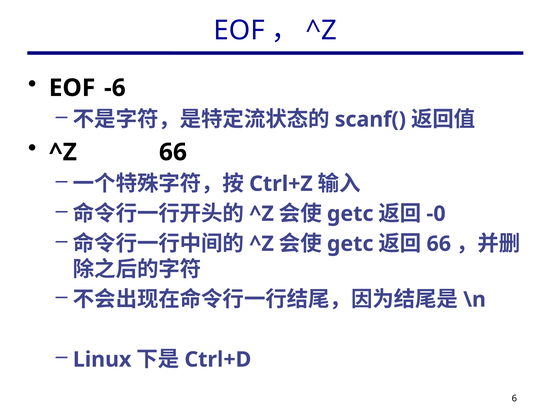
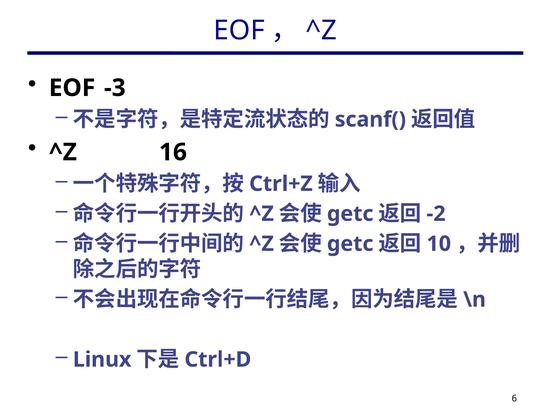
-6: -6 -> -3 (115, 88)
^Z 66: 66 -> 16 (173, 152)
-0: -0 -> -2 (436, 214)
66: 66 -> 10 (439, 244)
